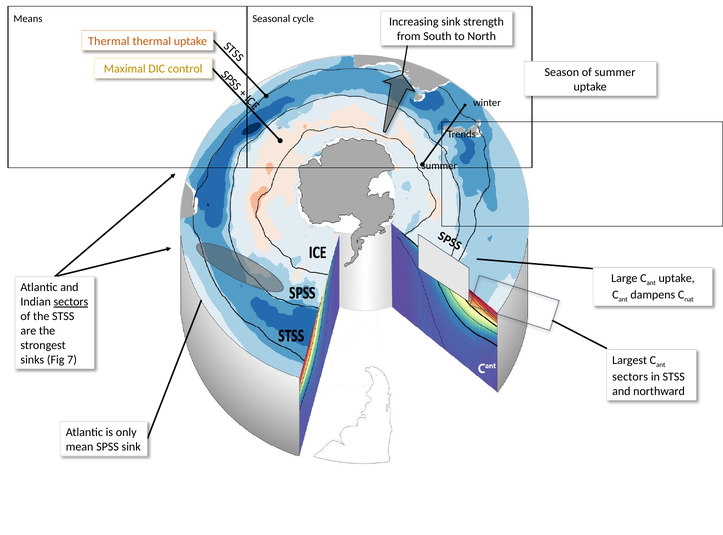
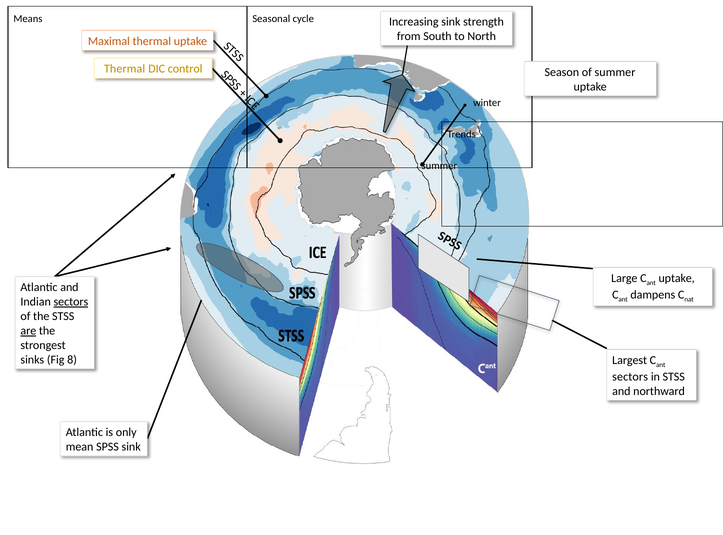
Thermal: Thermal -> Maximal (109, 41)
Maximal: Maximal -> Thermal (125, 69)
are underline: none -> present (28, 331)
7: 7 -> 8 (72, 360)
